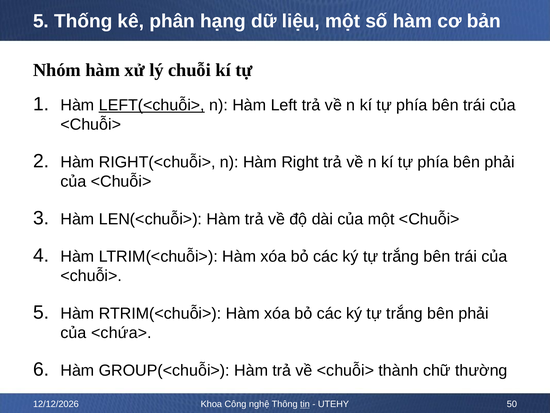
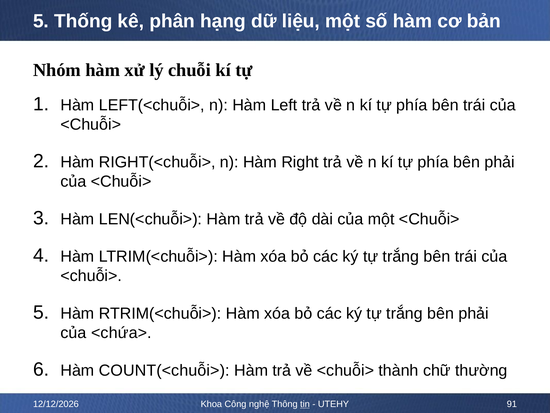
LEFT(<chuỗi> underline: present -> none (152, 105)
GROUP(<chuỗi>: GROUP(<chuỗi> -> COUNT(<chuỗi> (164, 370)
50: 50 -> 91 (512, 404)
